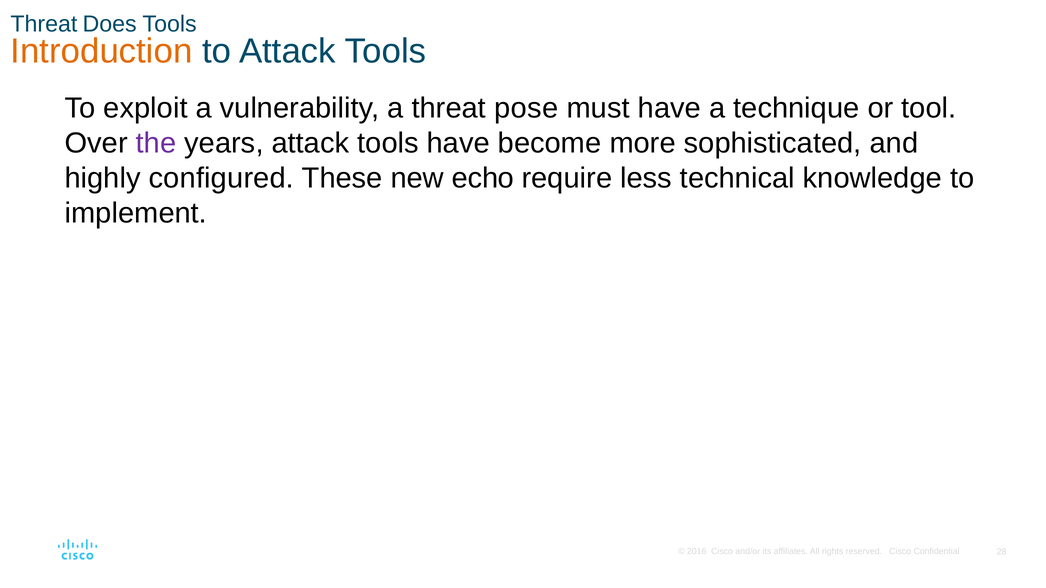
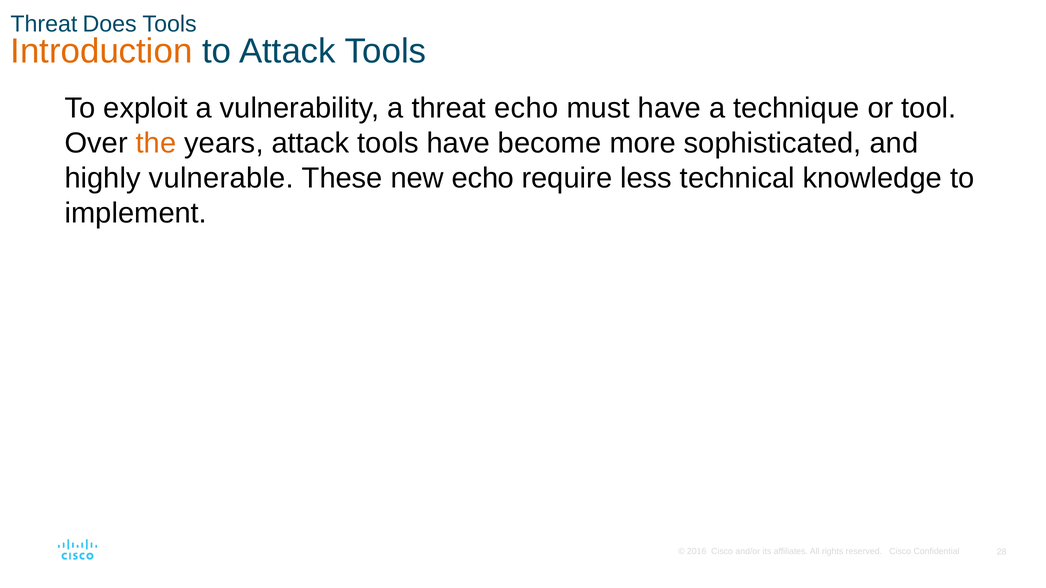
threat pose: pose -> echo (526, 108)
the colour: purple -> orange (156, 143)
configured: configured -> vulnerable (221, 178)
